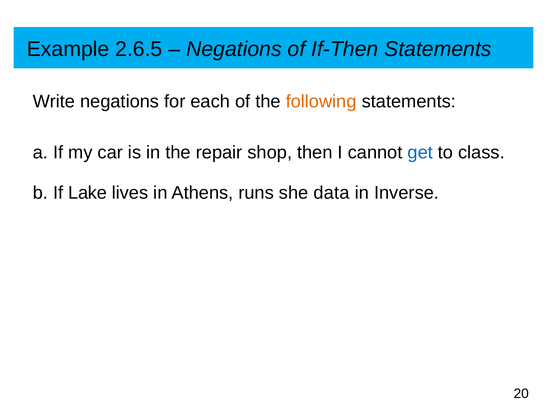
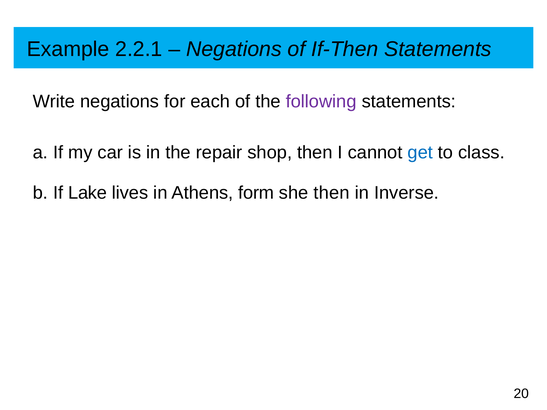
2.6.5: 2.6.5 -> 2.2.1 (139, 49)
following colour: orange -> purple (321, 102)
runs: runs -> form (256, 193)
she data: data -> then (331, 193)
